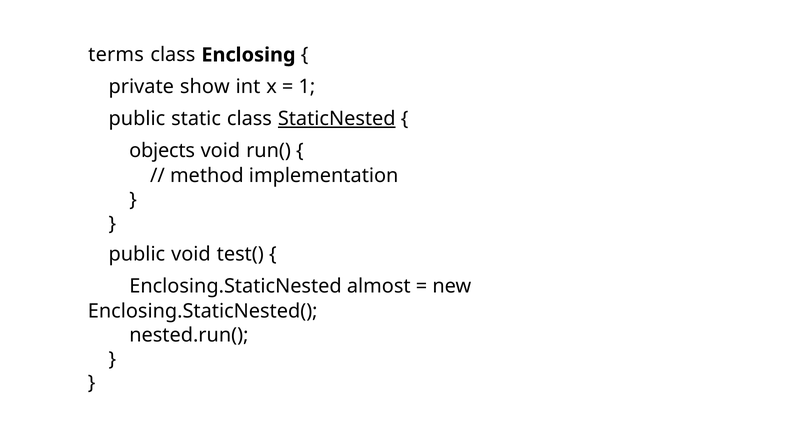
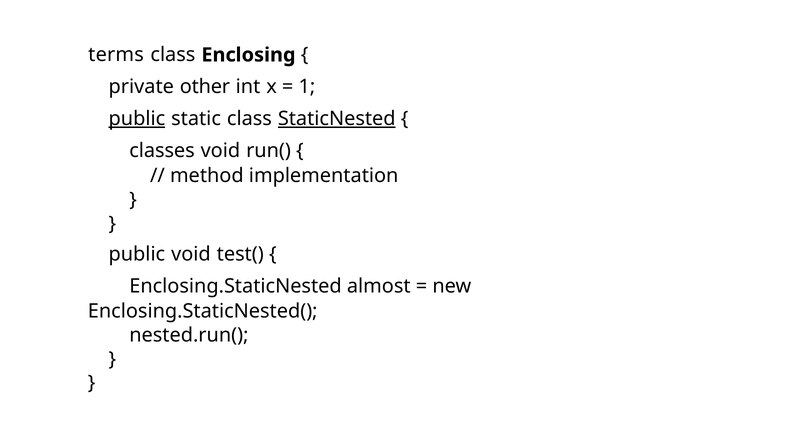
show: show -> other (205, 87)
public underline: none -> present (137, 119)
objects: objects -> classes (162, 151)
